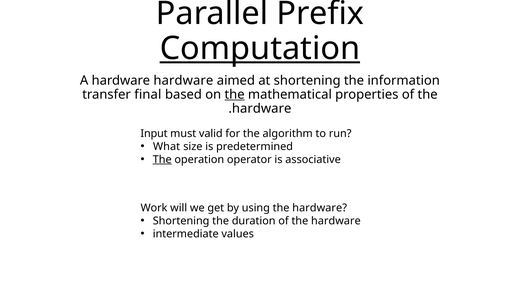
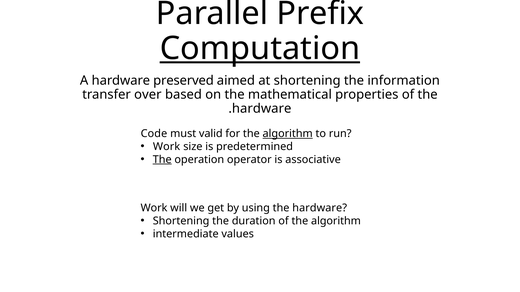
hardware hardware: hardware -> preserved (184, 81)
final: final -> over (148, 95)
the underline: present -> none (235, 95)
Input: Input -> Code (154, 134)
algorithm underline: none -> present (288, 134)
What: What -> Work (167, 147)
duration of the hardware: hardware -> algorithm (336, 221)
